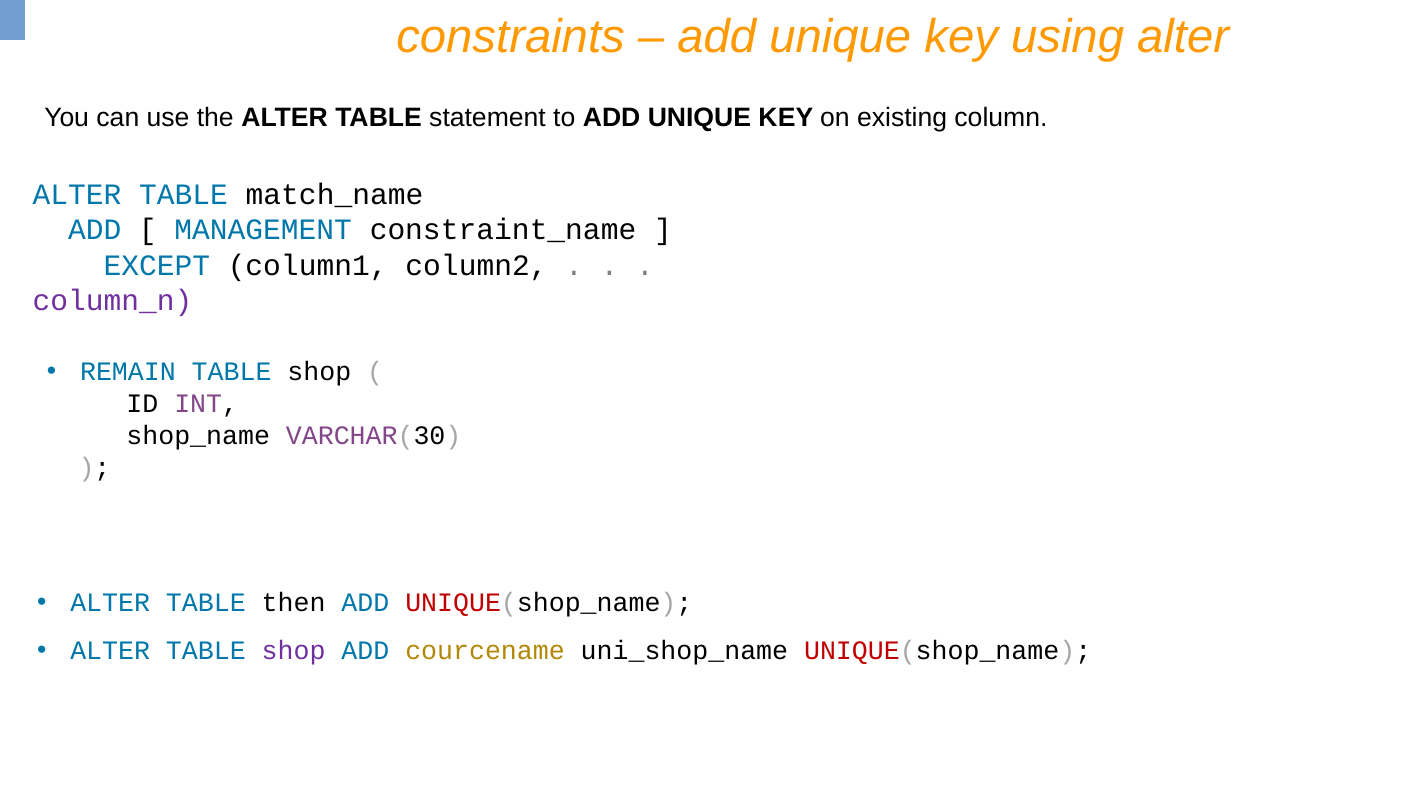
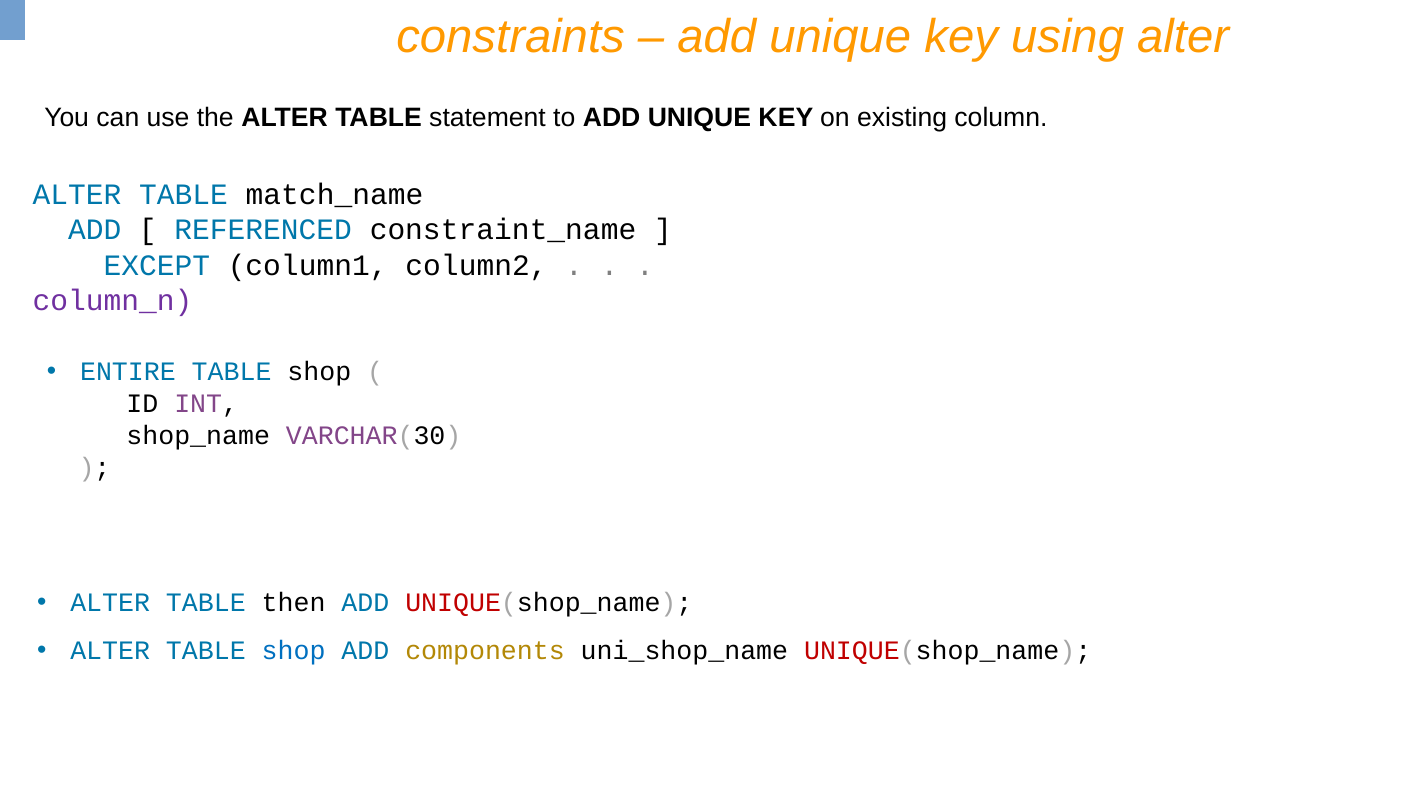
MANAGEMENT: MANAGEMENT -> REFERENCED (263, 230)
REMAIN: REMAIN -> ENTIRE (128, 372)
shop colour: purple -> blue (294, 650)
courcename: courcename -> components (485, 650)
